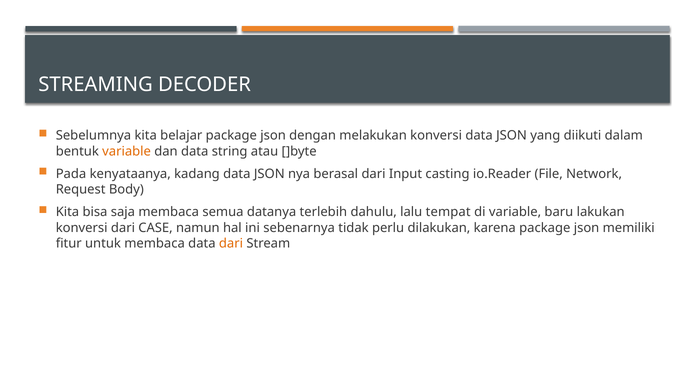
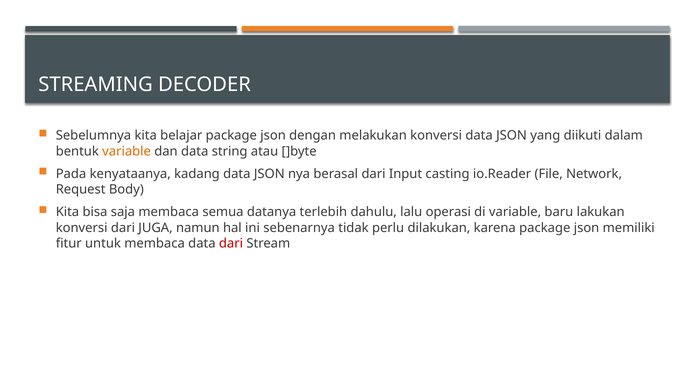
tempat: tempat -> operasi (448, 212)
CASE: CASE -> JUGA (156, 228)
dari colour: orange -> red (231, 243)
